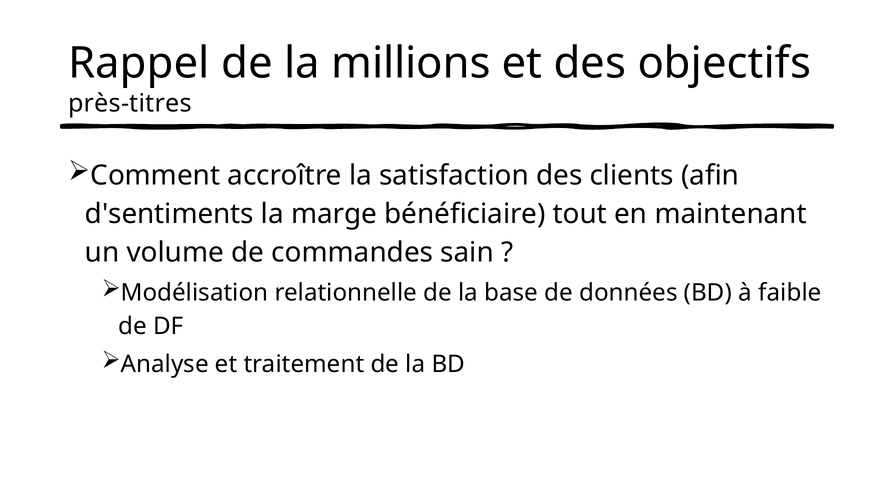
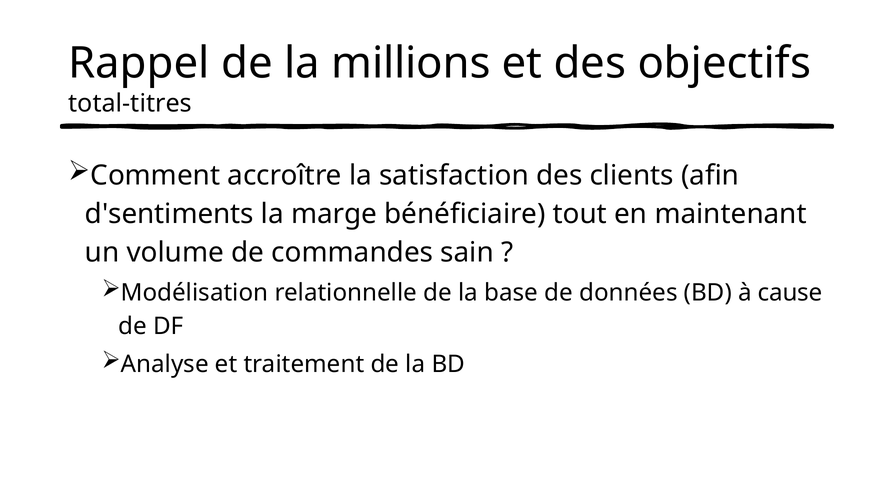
près-titres: près-titres -> total-titres (130, 103)
faible: faible -> cause (790, 293)
